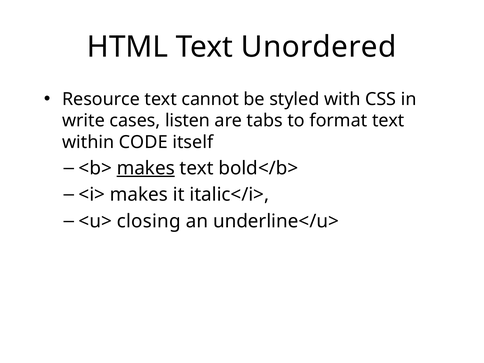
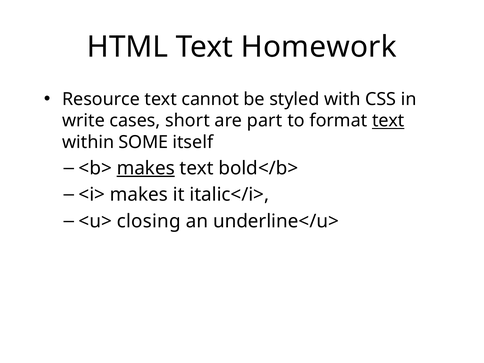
Unordered: Unordered -> Homework (319, 47)
listen: listen -> short (187, 121)
tabs: tabs -> part (265, 121)
text underline: none -> present (388, 121)
CODE: CODE -> SOME (143, 142)
